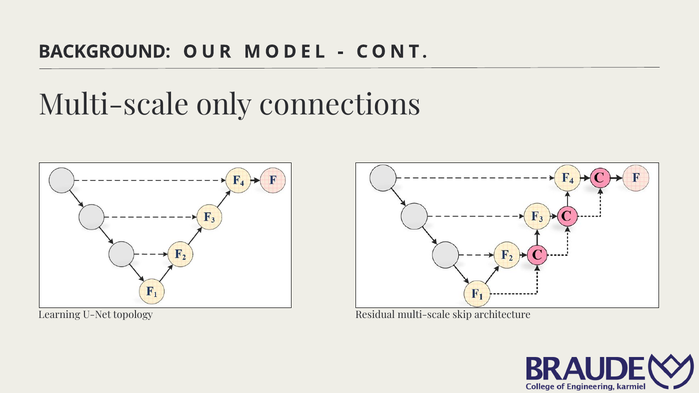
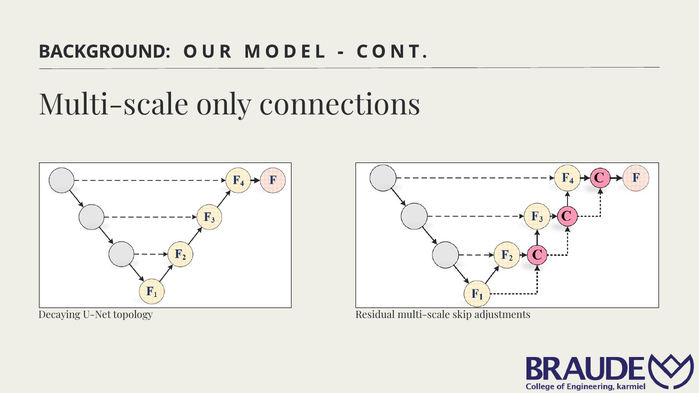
Learning: Learning -> Decaying (59, 315)
architecture: architecture -> adjustments (502, 315)
